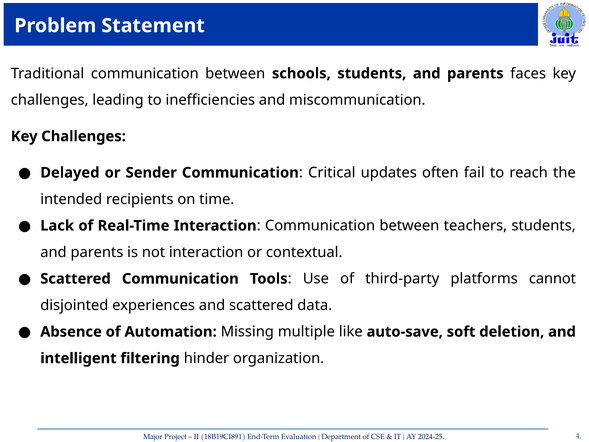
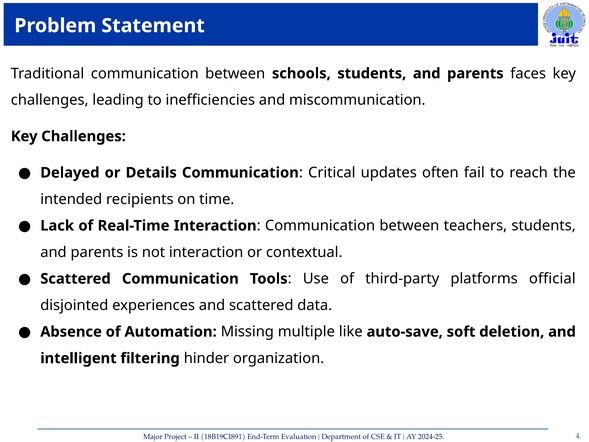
Sender: Sender -> Details (151, 173)
cannot: cannot -> official (552, 279)
